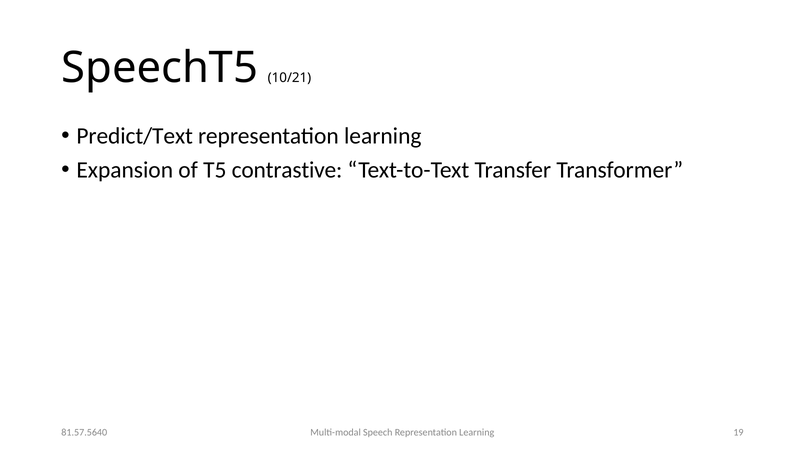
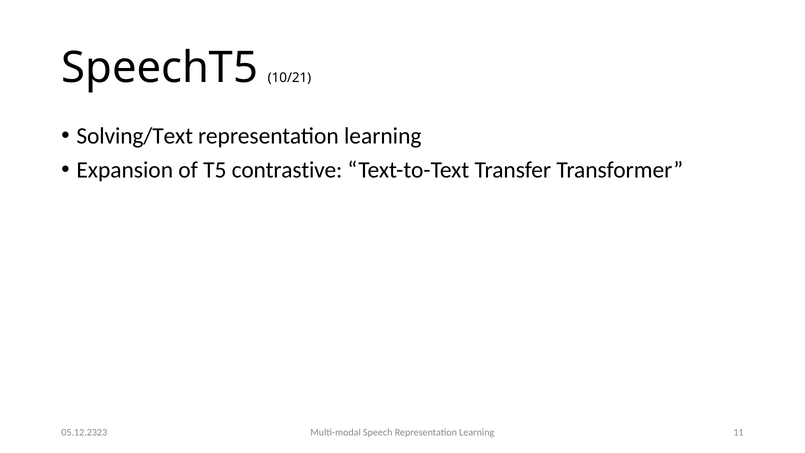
Predict/Text: Predict/Text -> Solving/Text (135, 136)
19: 19 -> 11 (739, 432)
81.57.5640: 81.57.5640 -> 05.12.2323 (84, 432)
